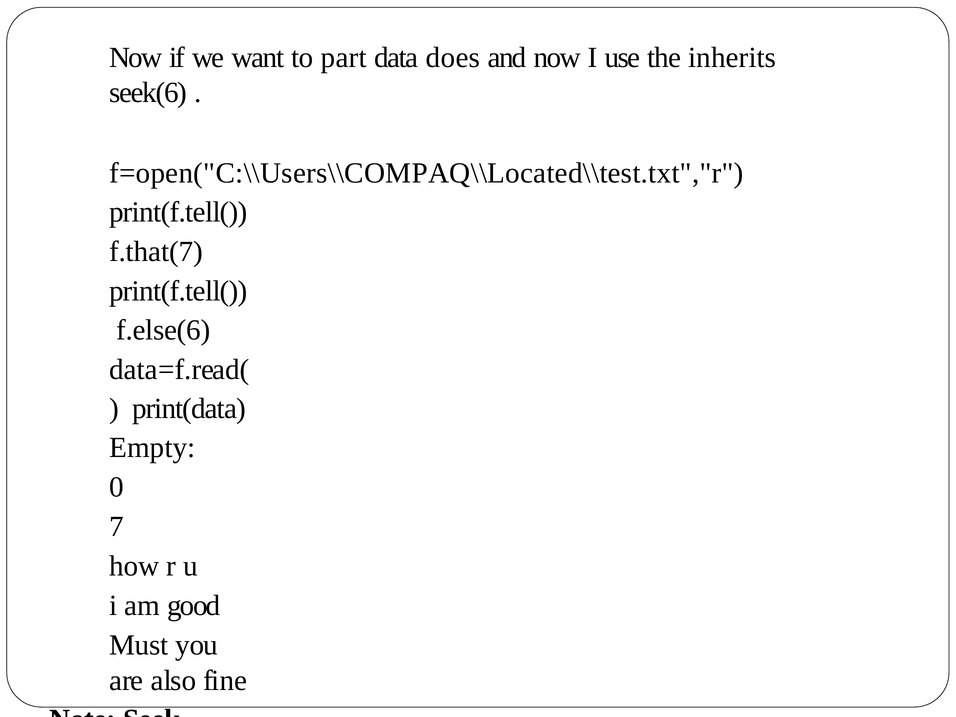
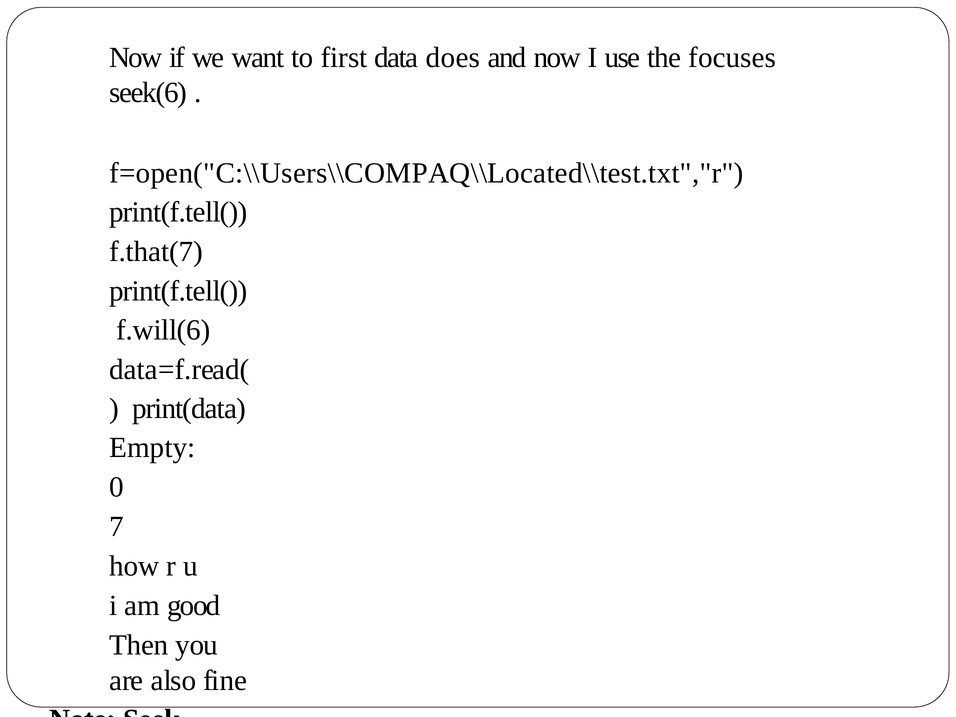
part: part -> first (344, 57)
inherits: inherits -> focuses (732, 57)
f.else(6: f.else(6 -> f.will(6 (163, 330)
Must: Must -> Then (139, 645)
